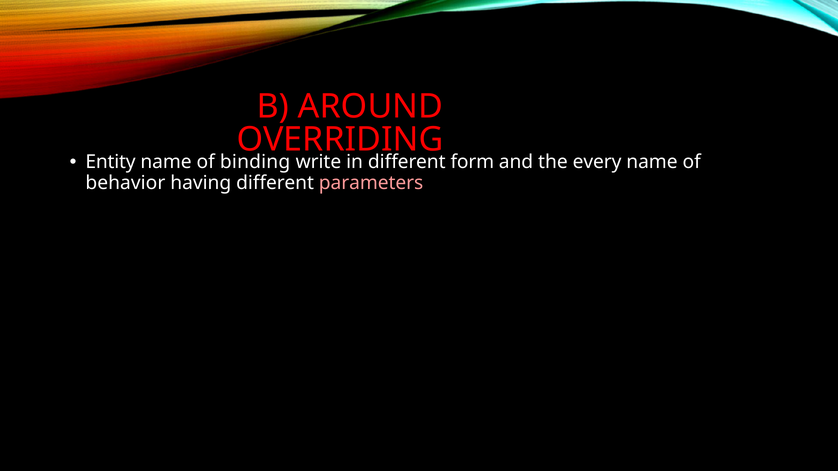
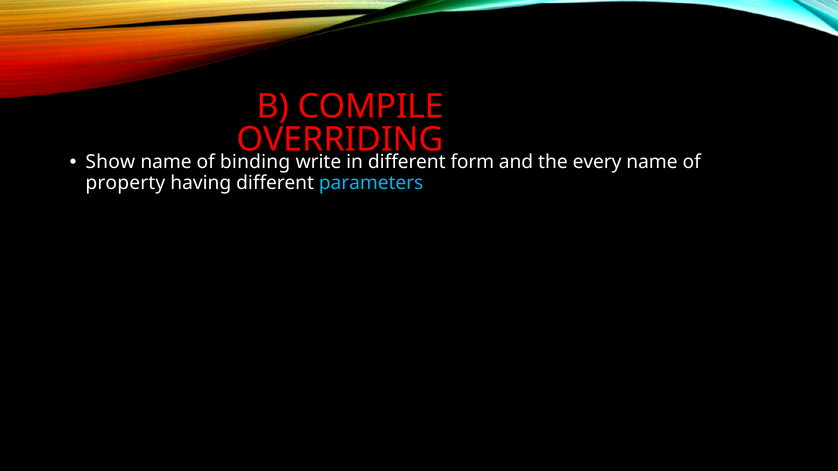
AROUND: AROUND -> COMPILE (371, 107)
Entity: Entity -> Show (110, 162)
behavior: behavior -> property (125, 183)
parameters colour: pink -> light blue (371, 183)
